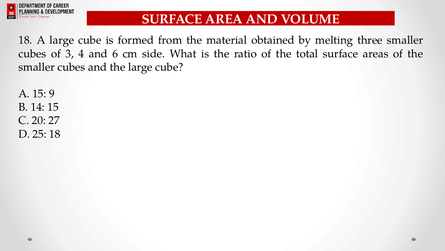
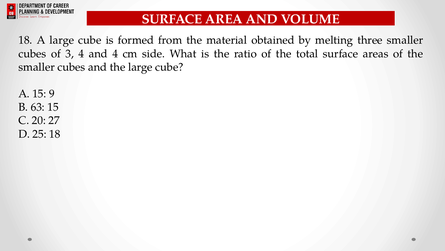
and 6: 6 -> 4 (115, 54)
14: 14 -> 63 (38, 107)
